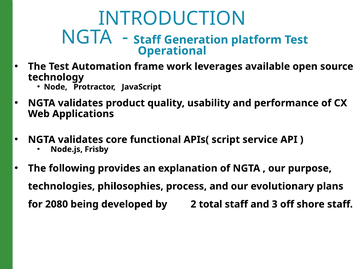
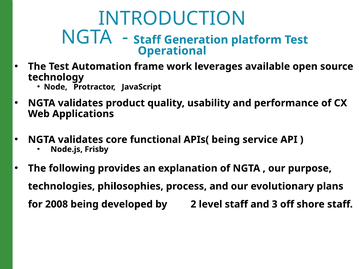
APIs( script: script -> being (226, 140)
2080: 2080 -> 2008 (57, 204)
total: total -> level (211, 204)
